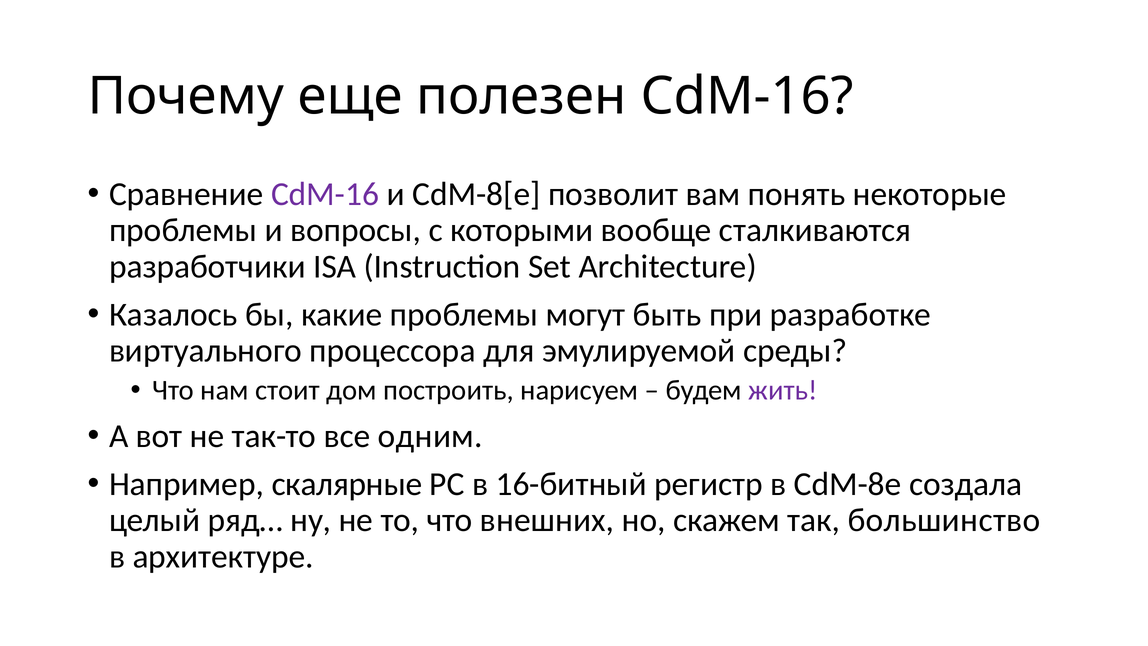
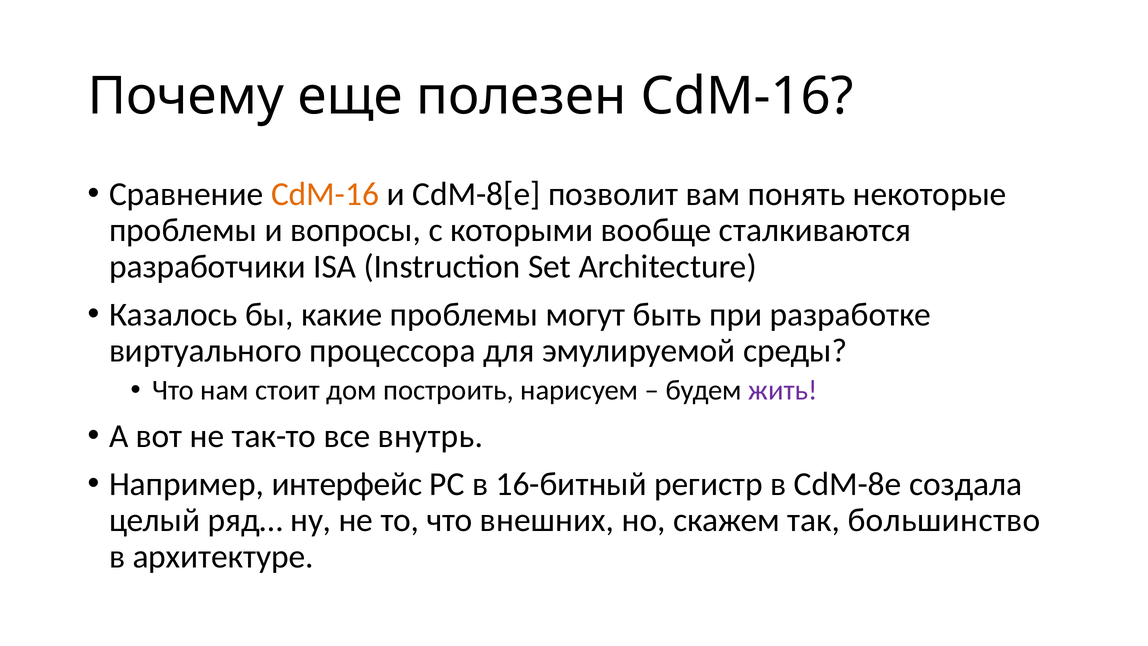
CdM-16 colour: purple -> orange (325, 194)
одним: одним -> внутрь (430, 436)
скалярные: скалярные -> интерфейс (347, 484)
